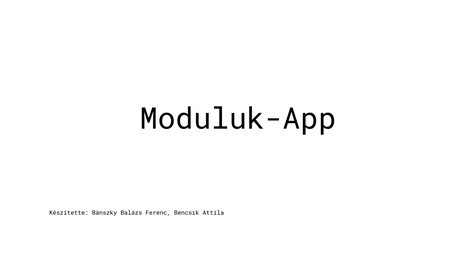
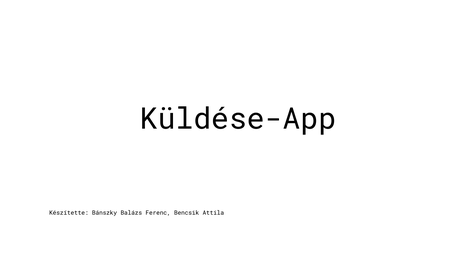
Moduluk-App: Moduluk-App -> Küldése-App (238, 119)
